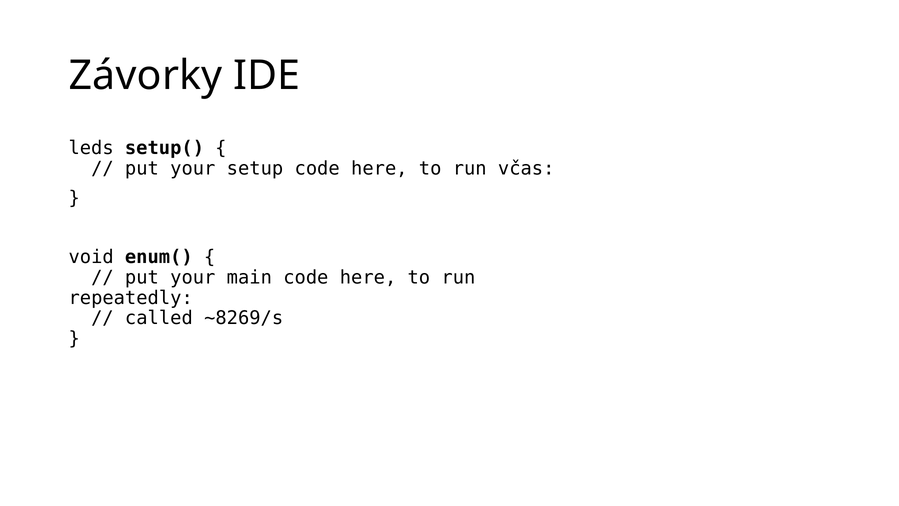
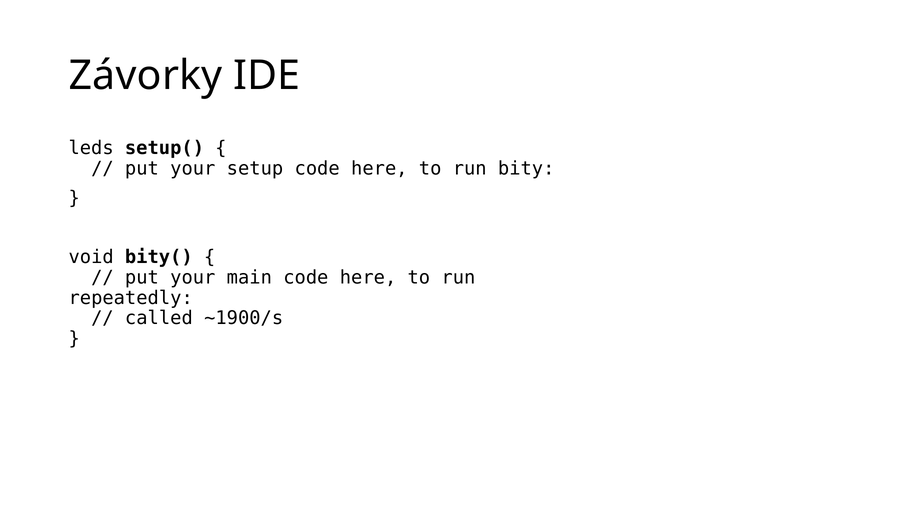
včas: včas -> bity (526, 168)
enum(: enum( -> bity( (159, 257)
~8269/s: ~8269/s -> ~1900/s (244, 318)
